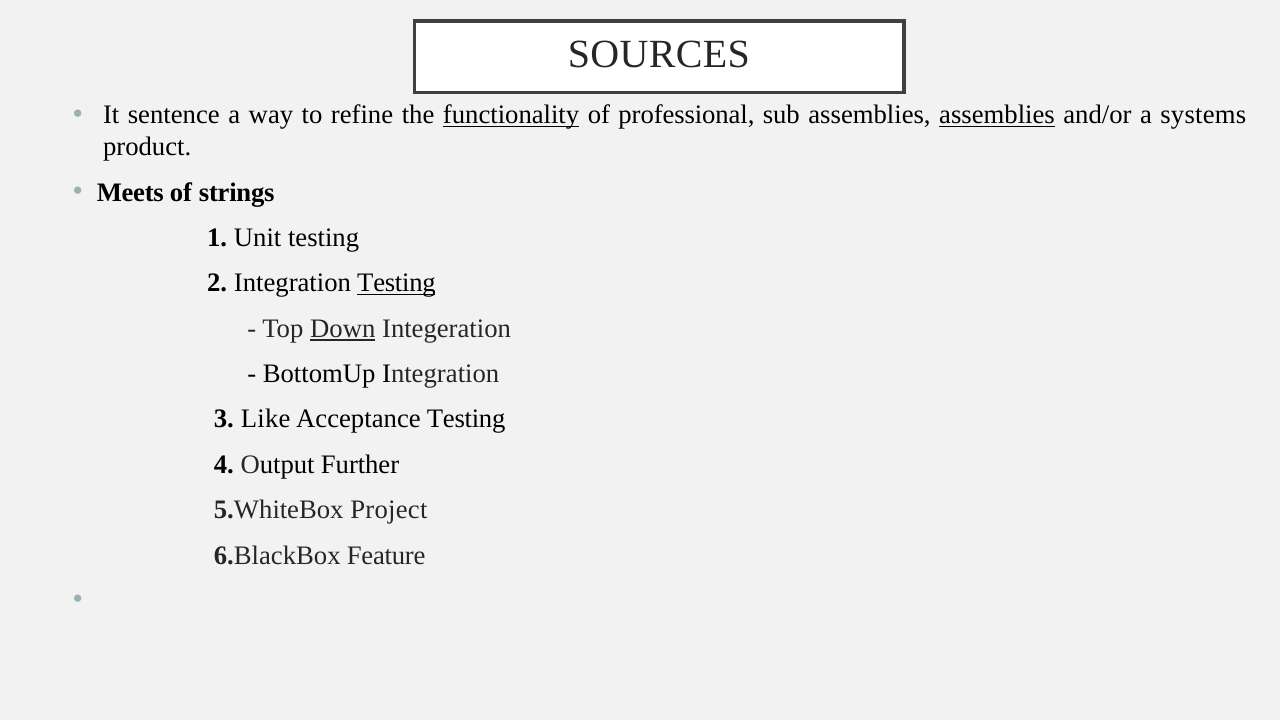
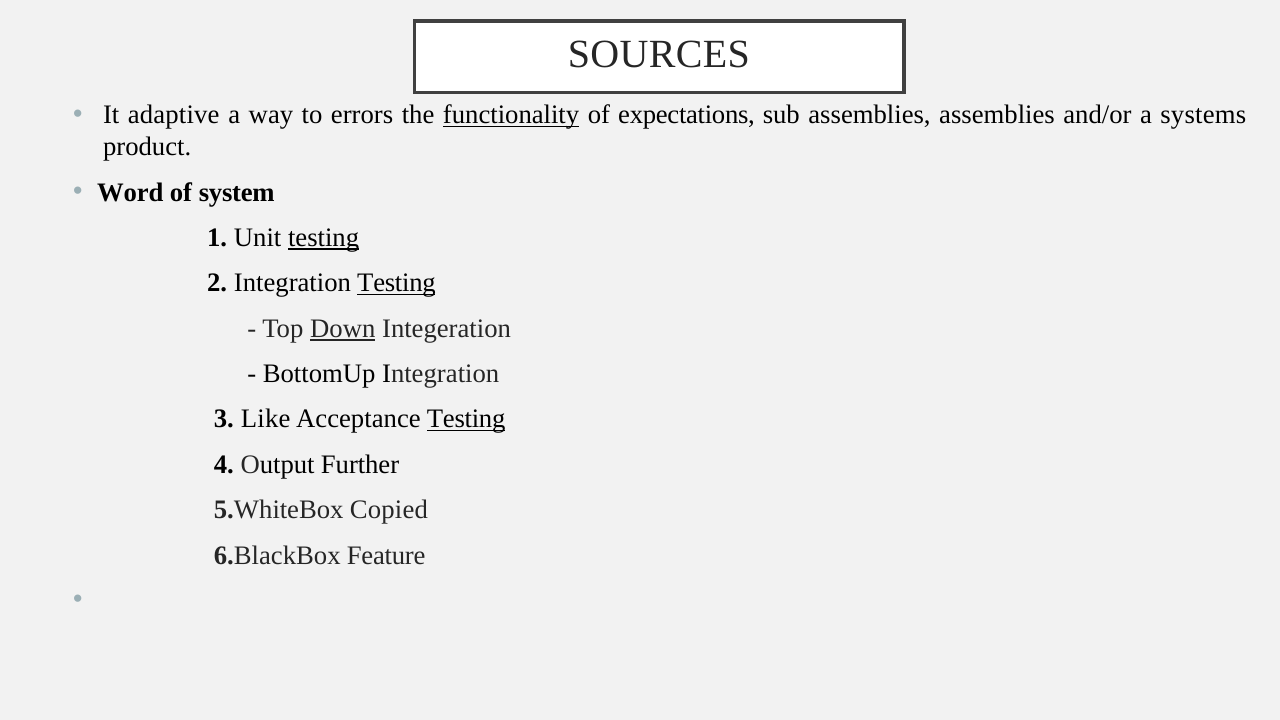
sentence: sentence -> adaptive (174, 115)
refine: refine -> errors (362, 115)
professional: professional -> expectations (687, 115)
assemblies underline: present -> none (997, 115)
Meets: Meets -> Word (130, 192)
strings: strings -> system (237, 192)
testing underline: none -> present (324, 238)
Testing underline: none -> present (466, 419)
Project: Project -> Copied (389, 510)
